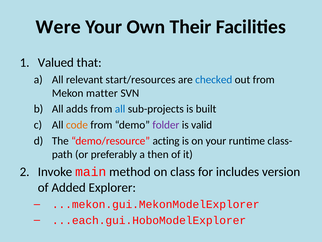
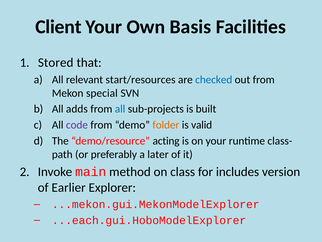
Were: Were -> Client (58, 27)
Their: Their -> Basis (190, 27)
Valued: Valued -> Stored (56, 63)
matter: matter -> special (102, 93)
code colour: orange -> purple (77, 125)
folder colour: purple -> orange (166, 125)
then: then -> later (158, 154)
Added: Added -> Earlier (69, 187)
